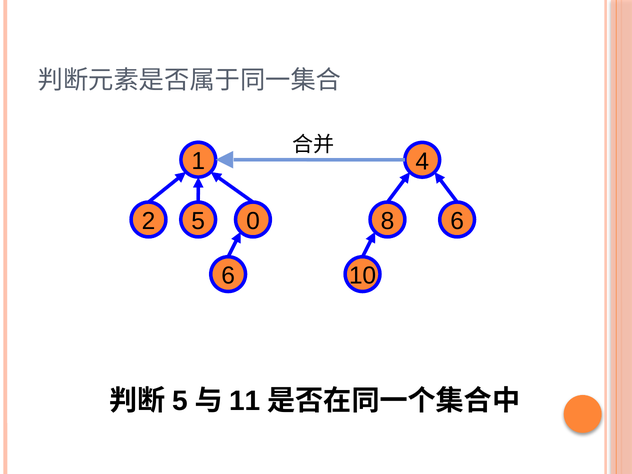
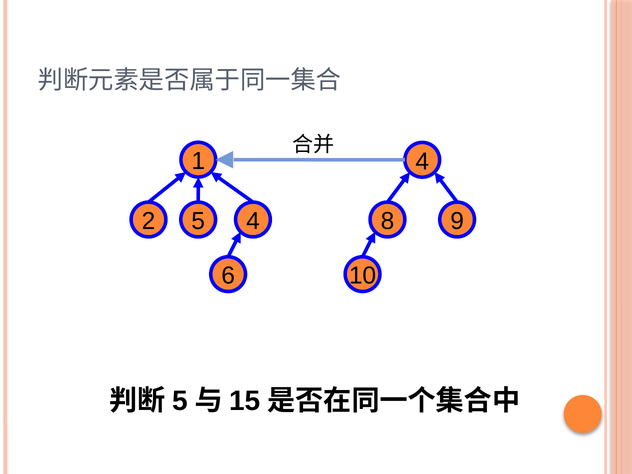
2 0: 0 -> 4 (253, 221)
8 6: 6 -> 9 (457, 221)
11: 11 -> 15 (245, 401)
